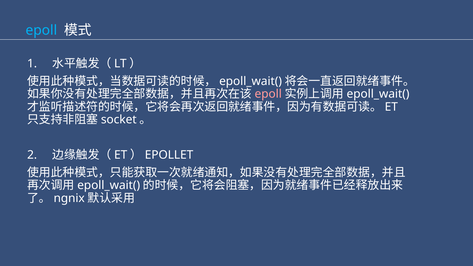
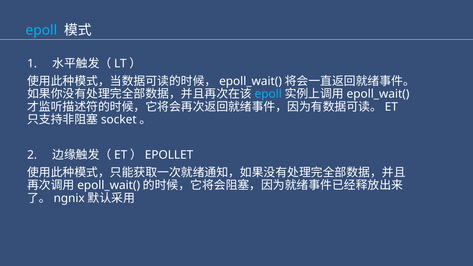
epoll colour: pink -> light blue (268, 94)
